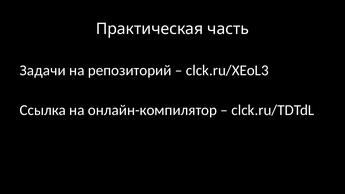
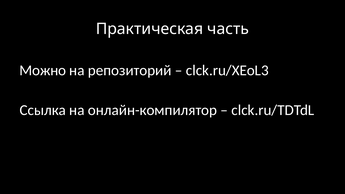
Задачи: Задачи -> Можно (43, 70)
